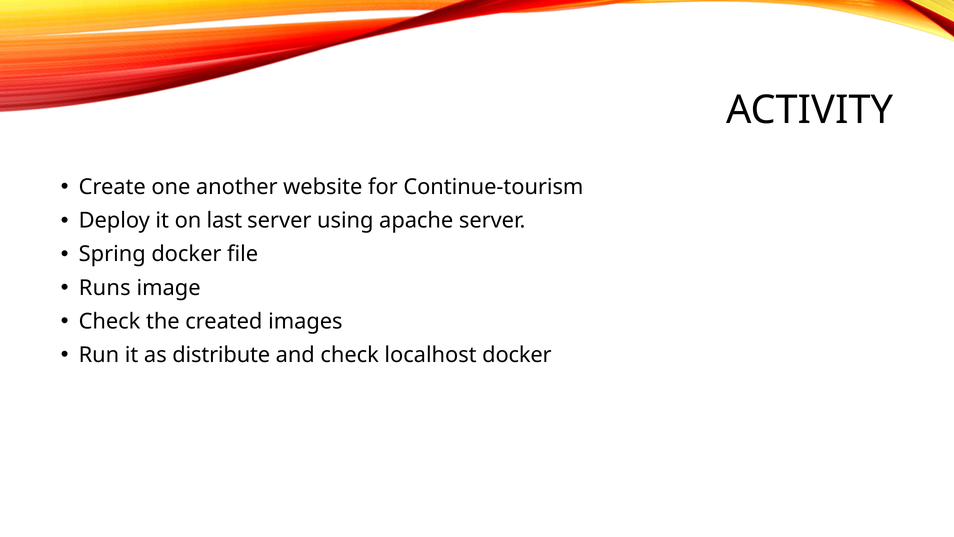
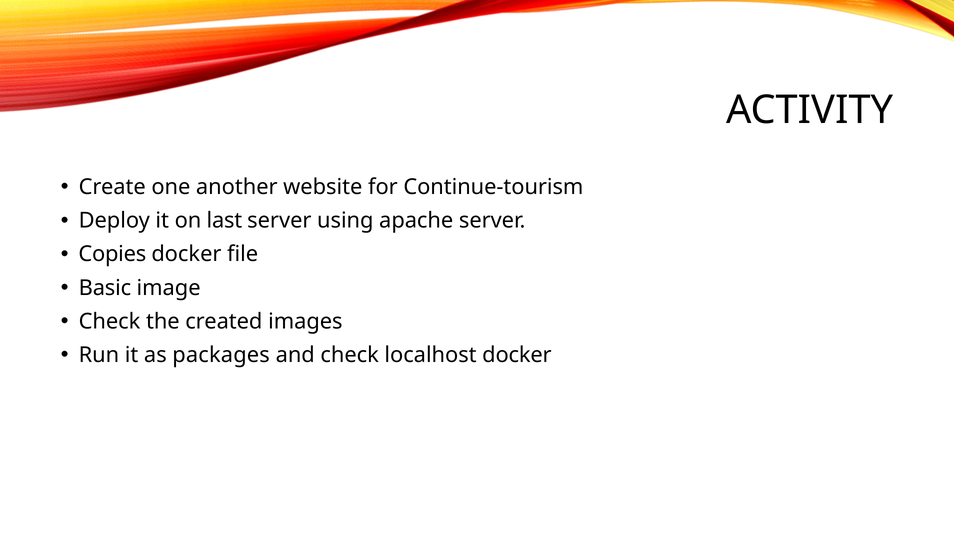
Spring: Spring -> Copies (112, 254)
Runs: Runs -> Basic (105, 288)
distribute: distribute -> packages (221, 355)
